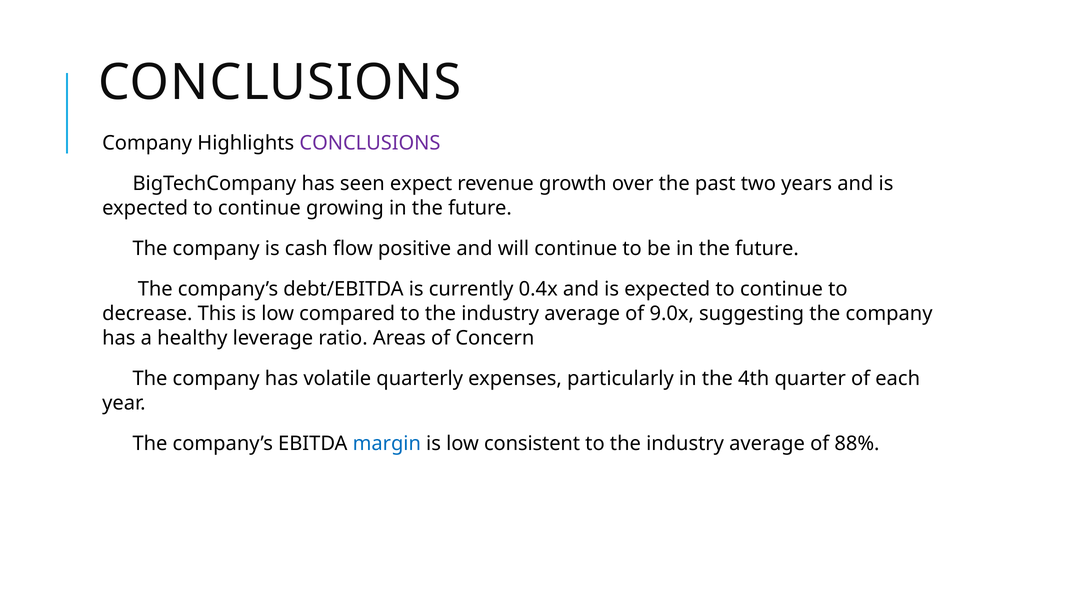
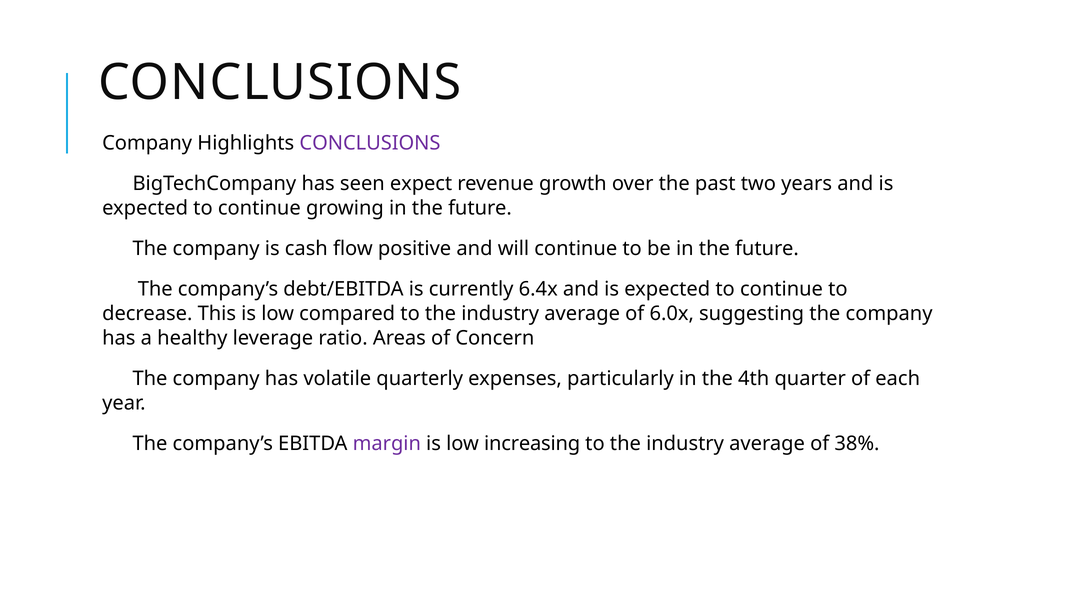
0.4x: 0.4x -> 6.4x (538, 289)
9.0x: 9.0x -> 6.0x (672, 313)
margin colour: blue -> purple (387, 443)
consistent: consistent -> increasing (532, 443)
88%: 88% -> 38% (857, 443)
